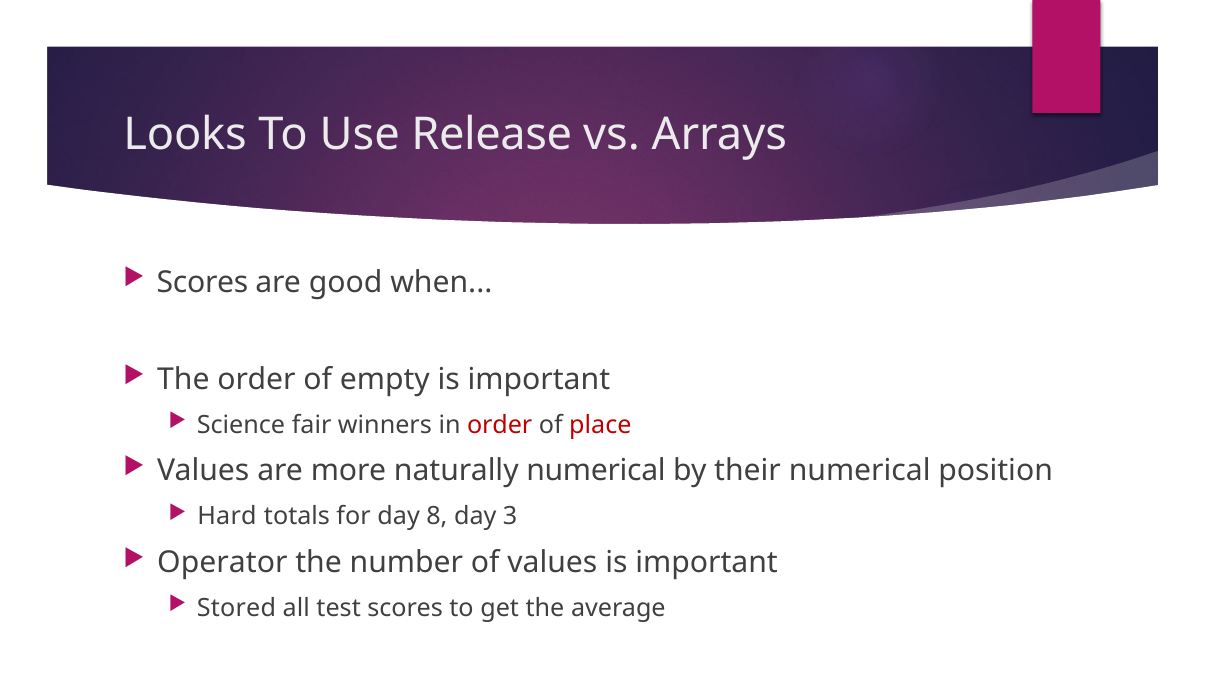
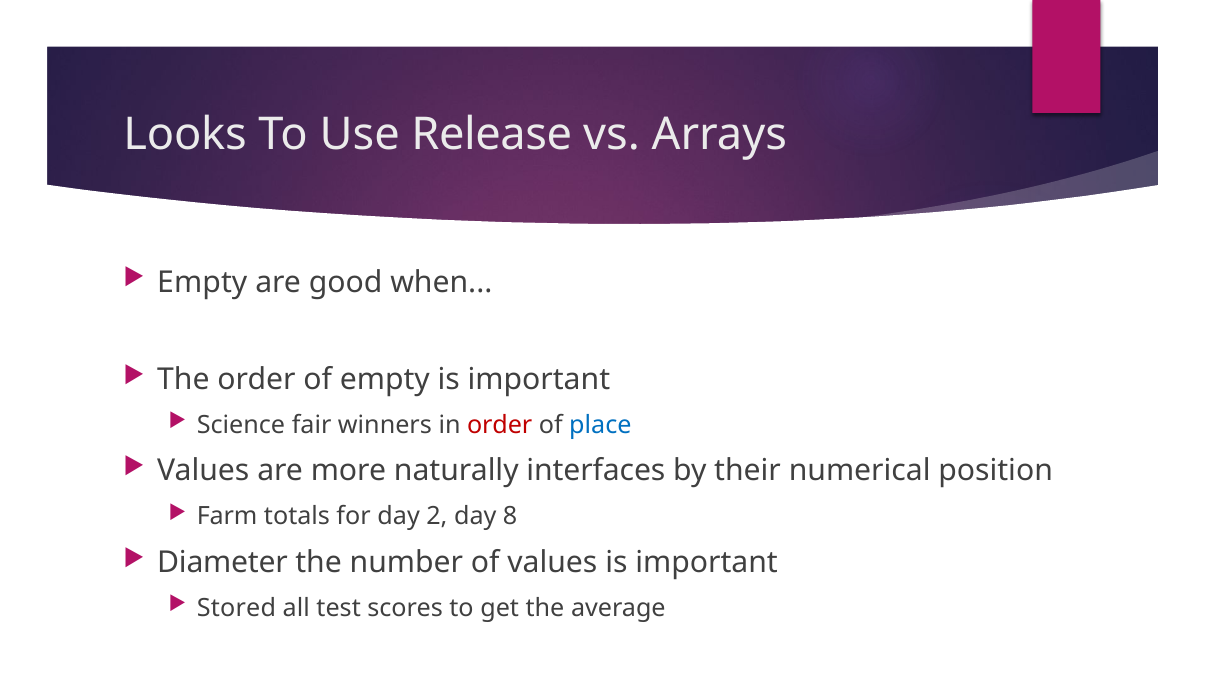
Scores: Scores -> Empty (202, 282)
place colour: red -> blue (600, 425)
naturally numerical: numerical -> interfaces (596, 471)
Hard: Hard -> Farm (227, 517)
8: 8 -> 2 (437, 517)
3: 3 -> 8 (510, 517)
Operator: Operator -> Diameter (223, 563)
